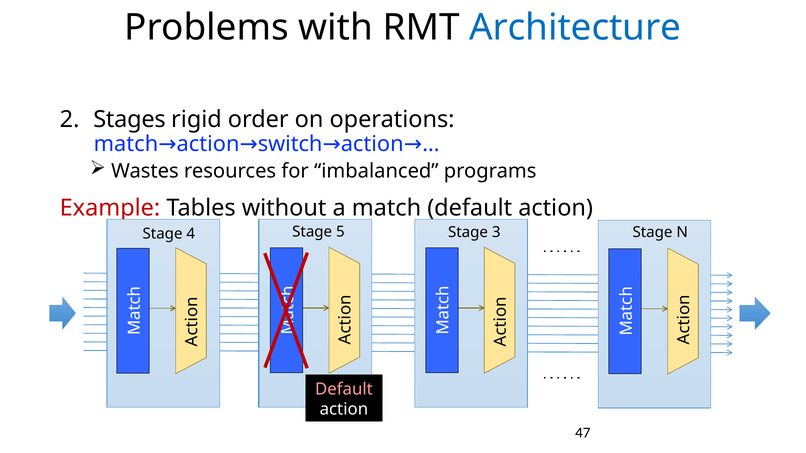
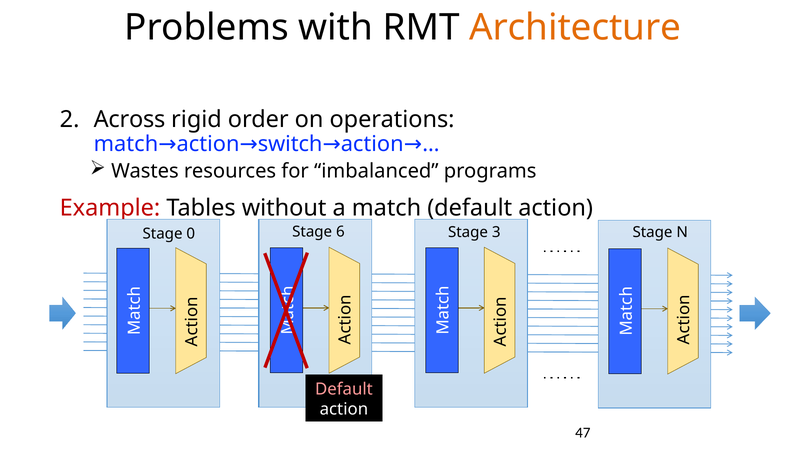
Architecture colour: blue -> orange (575, 28)
Stages: Stages -> Across (130, 120)
4: 4 -> 0 (191, 234)
5: 5 -> 6 (340, 232)
